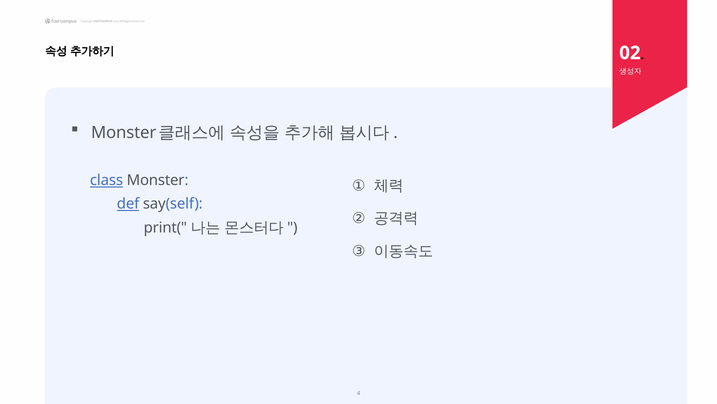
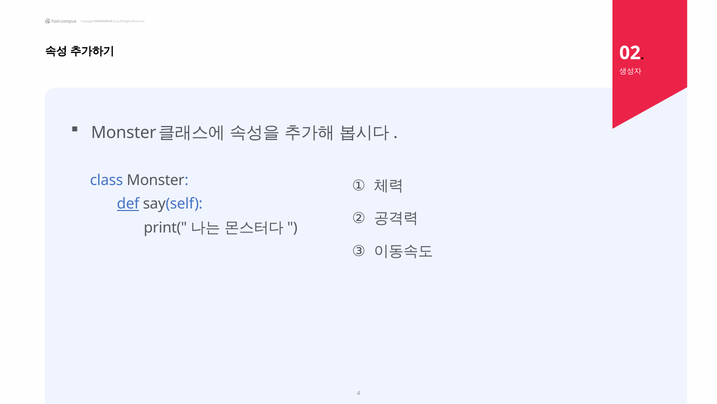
class underline: present -> none (107, 180)
